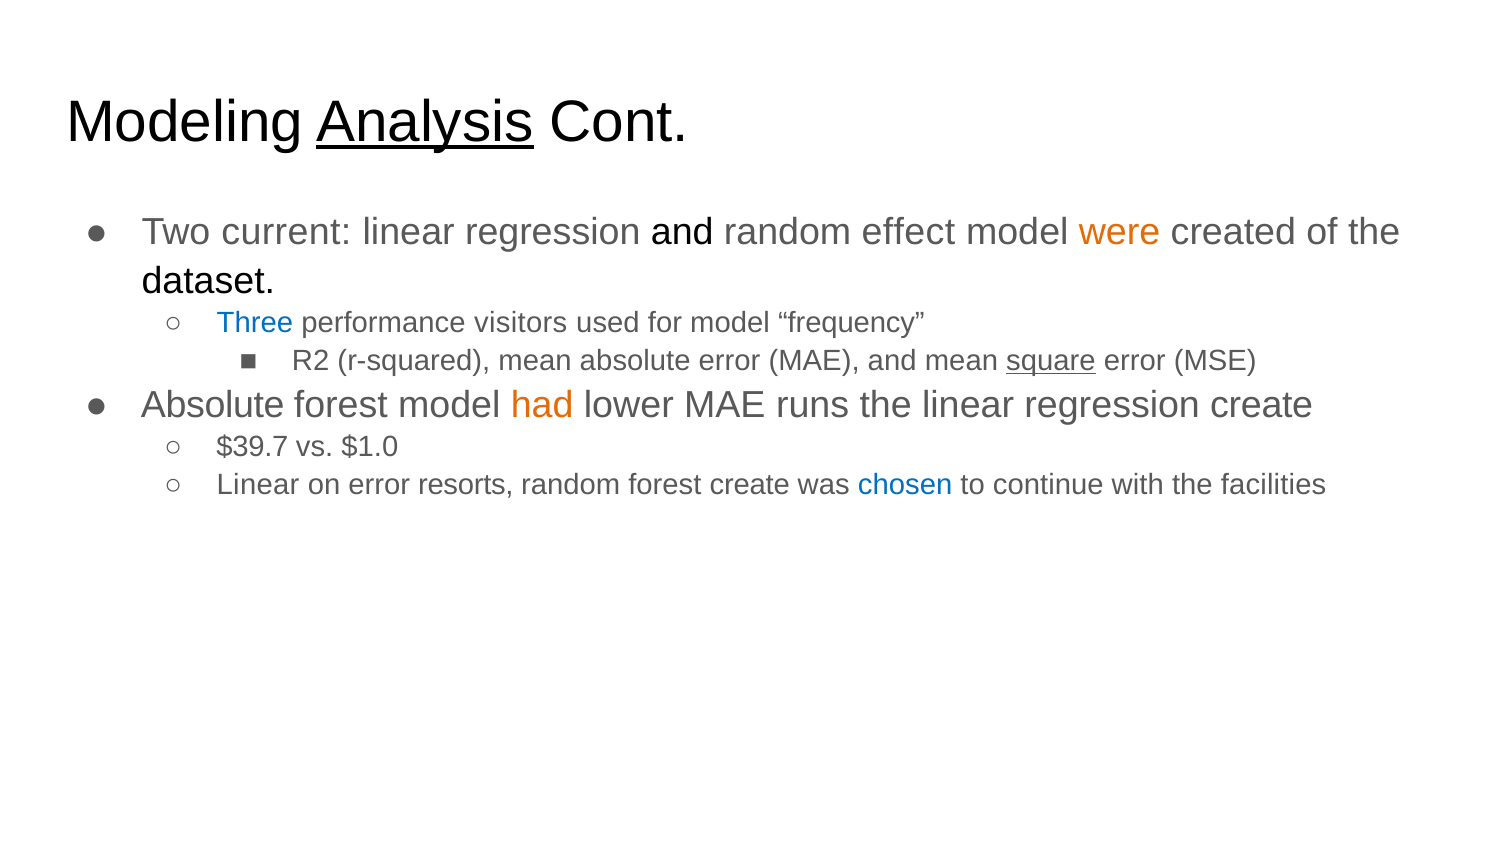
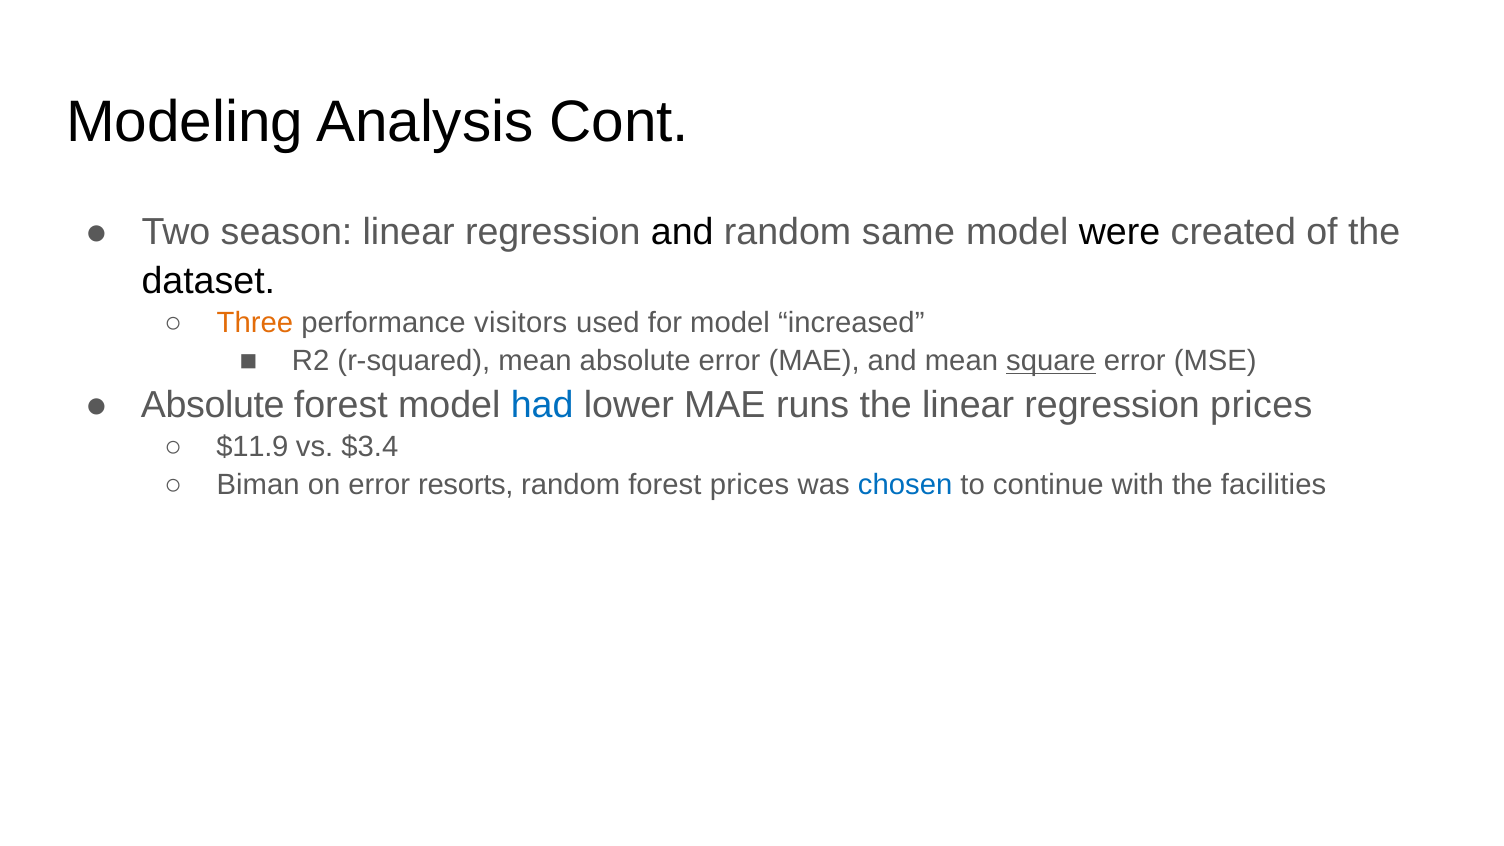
Analysis underline: present -> none (425, 122)
current: current -> season (287, 233)
effect: effect -> same (908, 233)
were colour: orange -> black (1120, 233)
Three colour: blue -> orange (255, 323)
frequency: frequency -> increased (851, 323)
had colour: orange -> blue (542, 405)
regression create: create -> prices (1261, 405)
$39.7: $39.7 -> $11.9 (252, 447)
$1.0: $1.0 -> $3.4 (370, 447)
Linear: Linear -> Biman (258, 485)
forest create: create -> prices (749, 485)
